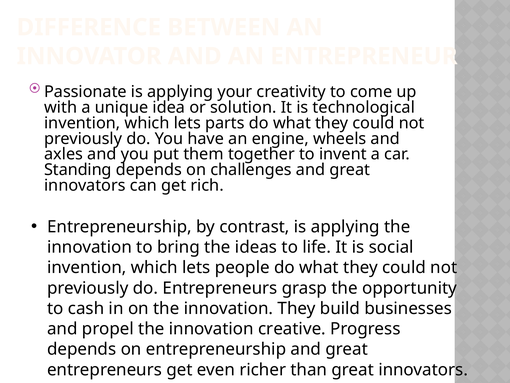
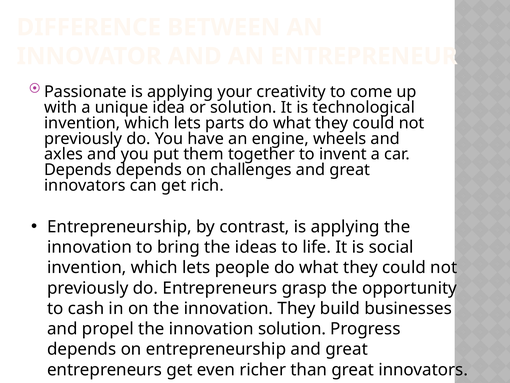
Standing: Standing -> Depends (78, 170)
innovation creative: creative -> solution (292, 328)
